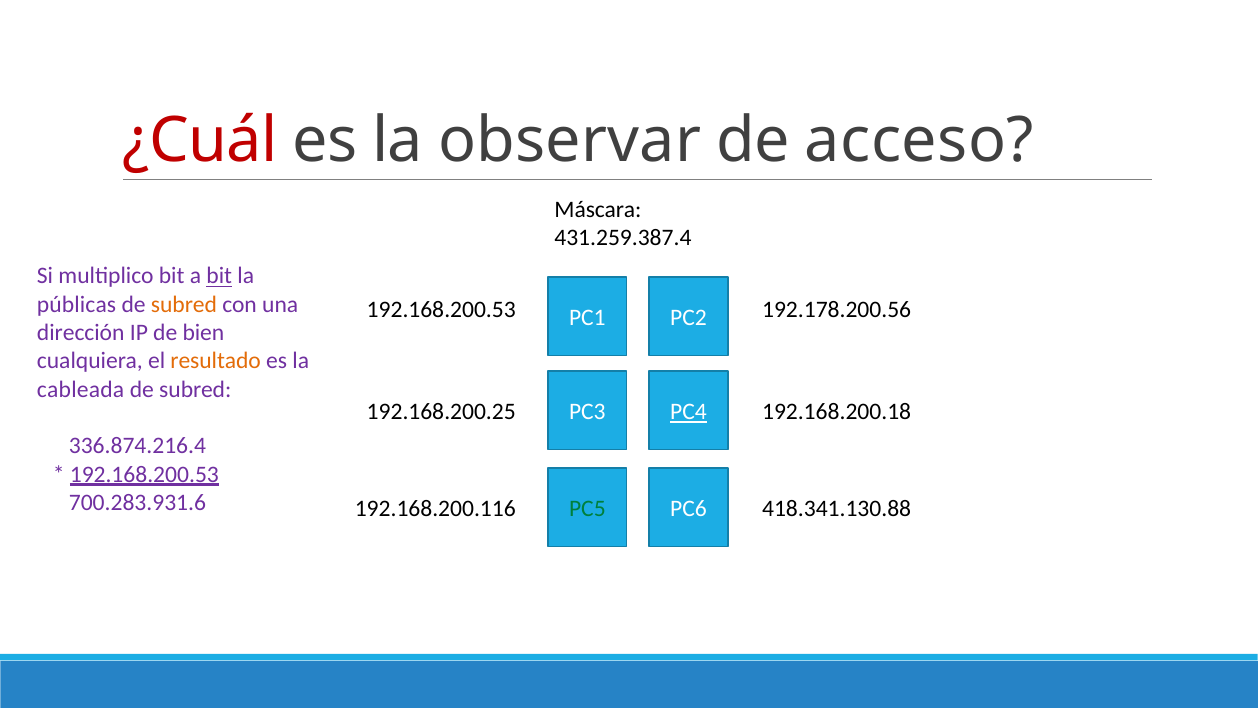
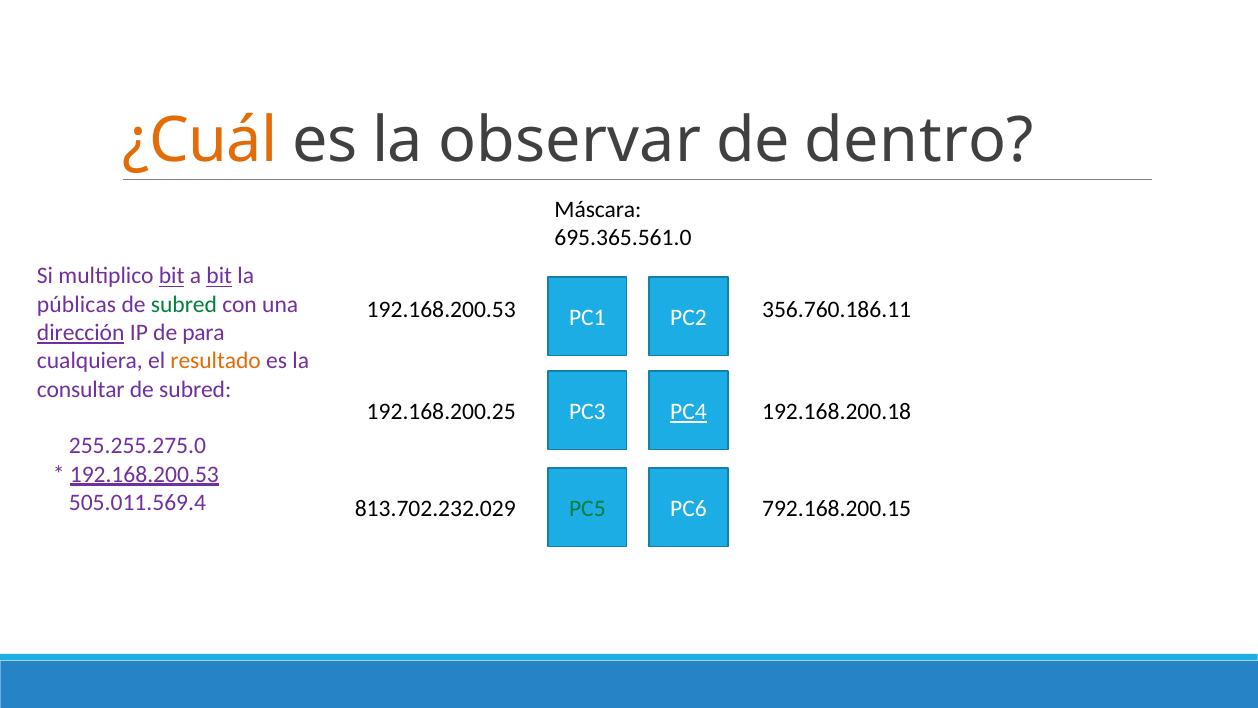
¿Cuál colour: red -> orange (200, 141)
acceso: acceso -> dentro (920, 141)
431.259.387.4: 431.259.387.4 -> 695.365.561.0 (623, 238)
bit underline: none -> present (172, 276)
subred colour: orange -> green (184, 304)
192.178.200.56: 192.178.200.56 -> 356.760.186.11 (837, 309)
dirección underline: none -> present (81, 333)
bien: bien -> para (203, 333)
cableada: cableada -> consultar (81, 389)
336.874.216.4: 336.874.216.4 -> 255.255.275.0 (137, 446)
700.283.931.6: 700.283.931.6 -> 505.011.569.4 (137, 502)
192.168.200.116: 192.168.200.116 -> 813.702.232.029 (435, 508)
418.341.130.88: 418.341.130.88 -> 792.168.200.15 (837, 508)
